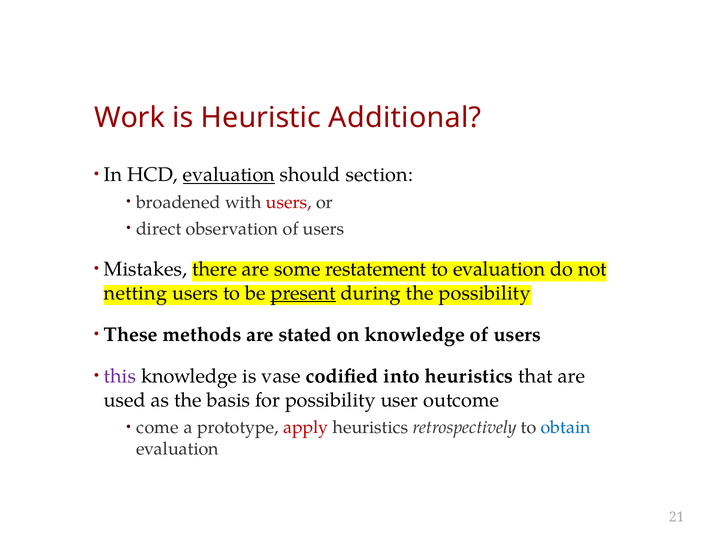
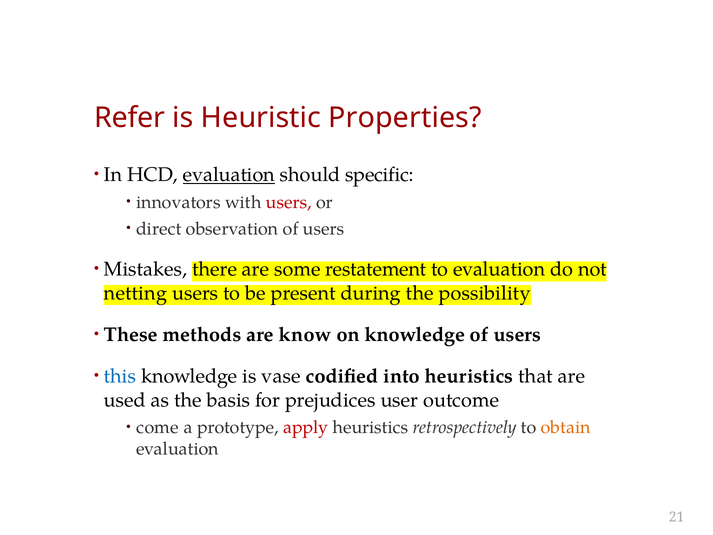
Work: Work -> Refer (130, 118)
Additional: Additional -> Properties (405, 118)
section: section -> specific (380, 175)
broadened: broadened -> innovators (178, 202)
present underline: present -> none (303, 293)
stated: stated -> know (305, 335)
this colour: purple -> blue (120, 376)
for possibility: possibility -> prejudices (330, 400)
obtain colour: blue -> orange (566, 427)
